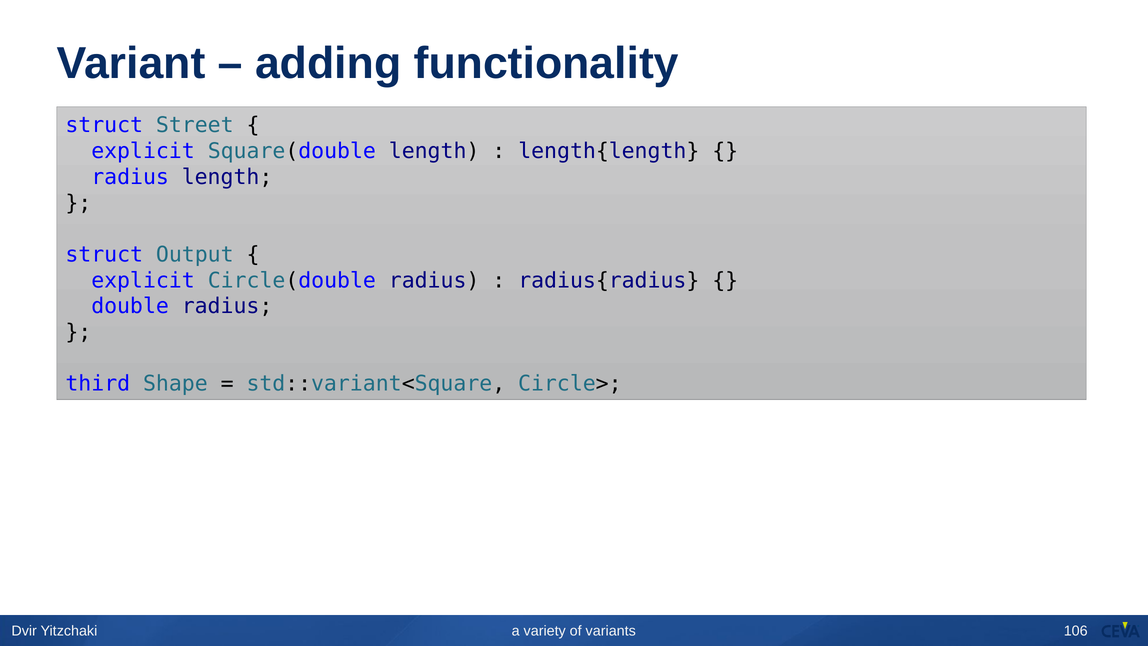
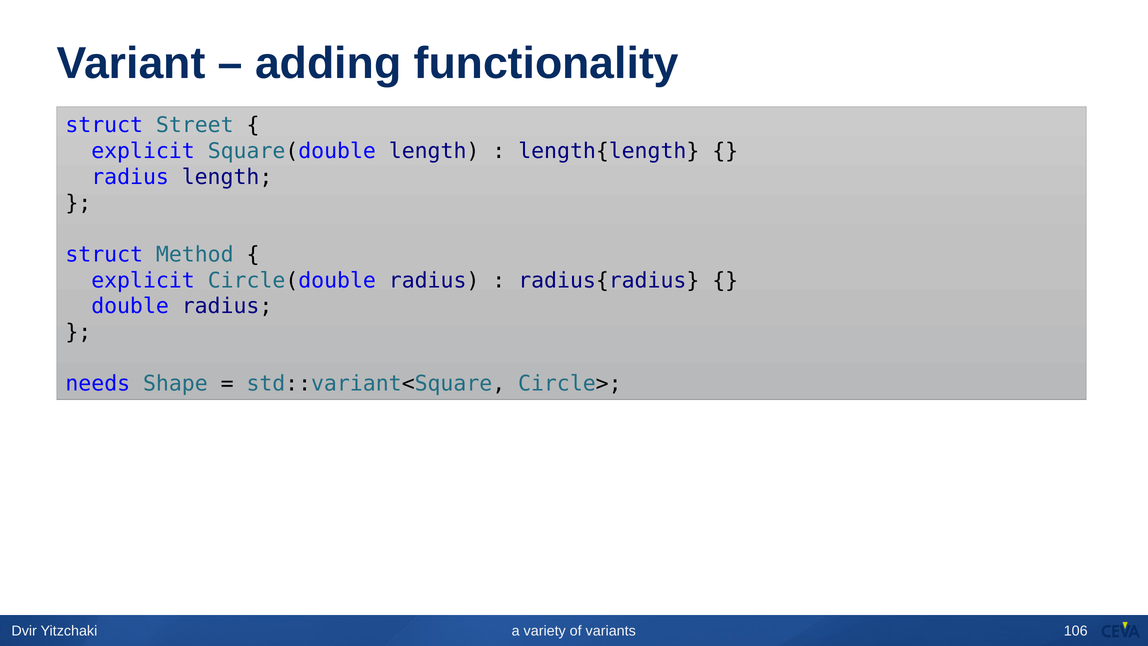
Output: Output -> Method (195, 254)
third: third -> needs (98, 384)
